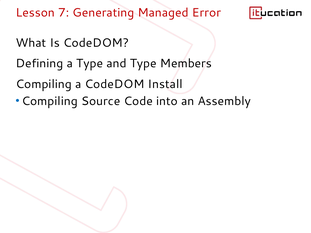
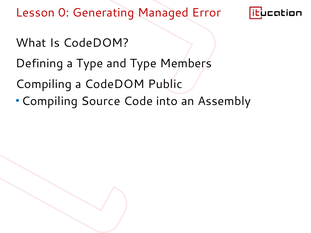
7: 7 -> 0 (64, 13)
Install: Install -> Public (165, 84)
